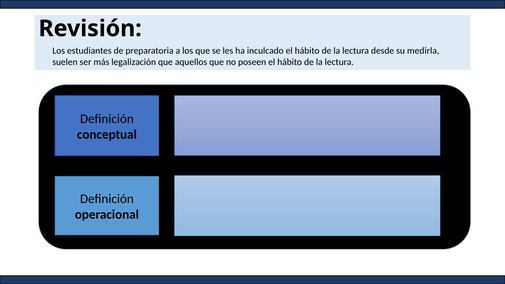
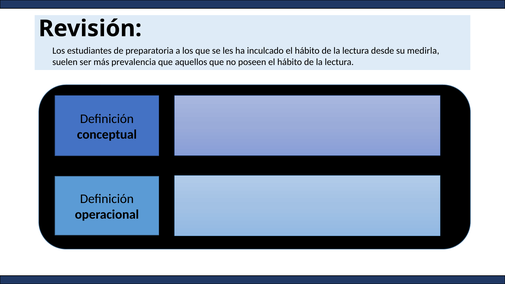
legalización: legalización -> prevalencia (134, 62)
